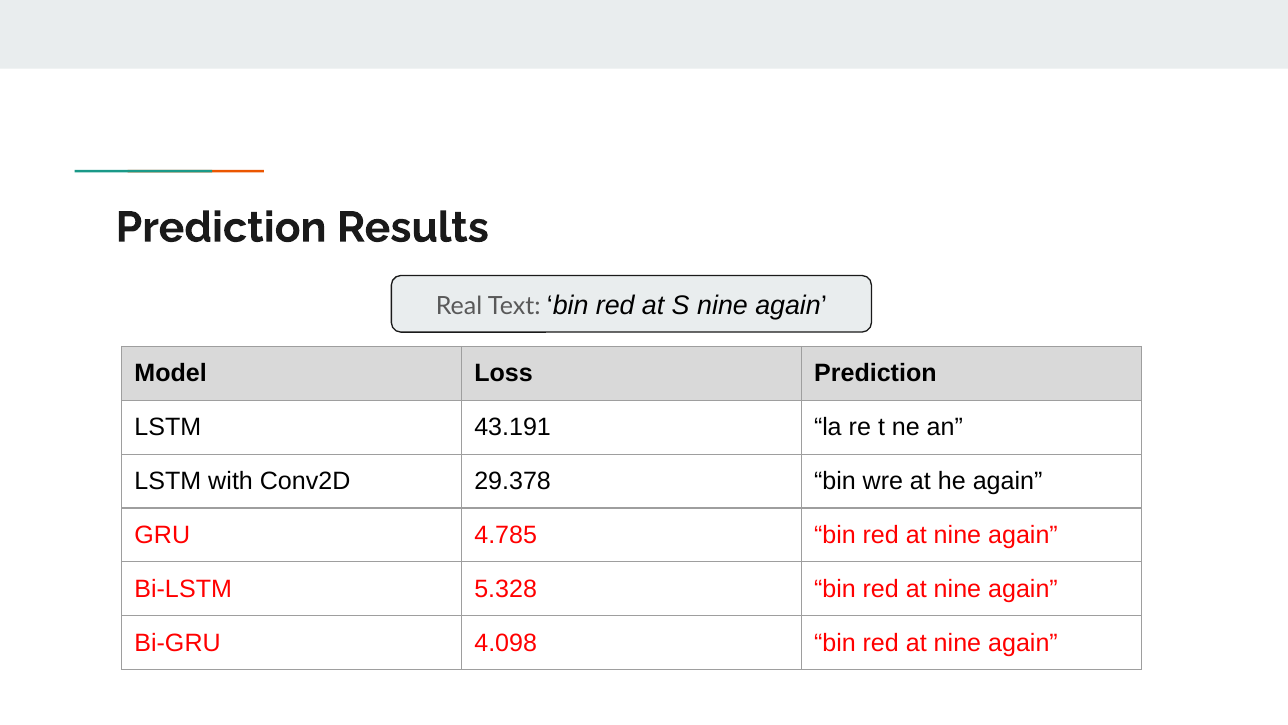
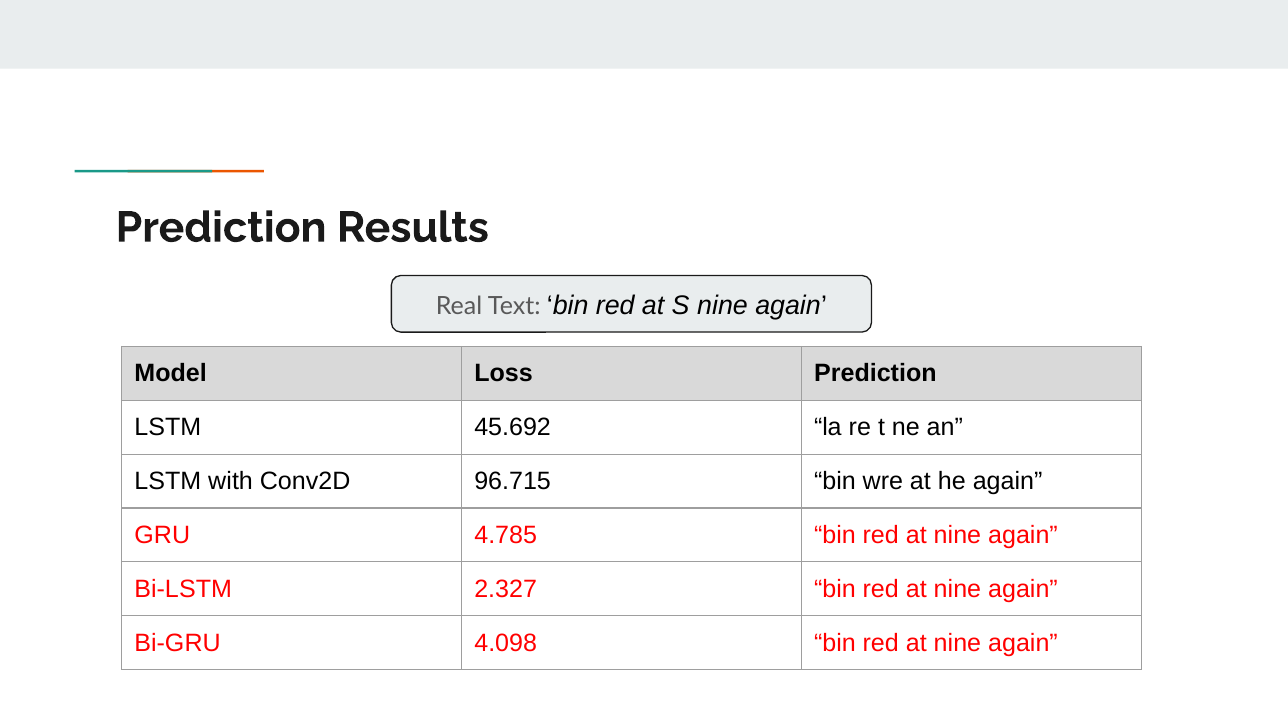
43.191: 43.191 -> 45.692 (513, 427)
29.378: 29.378 -> 96.715 (513, 481)
5.328: 5.328 -> 2.327 (506, 589)
